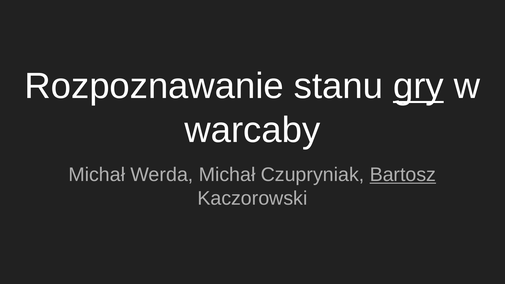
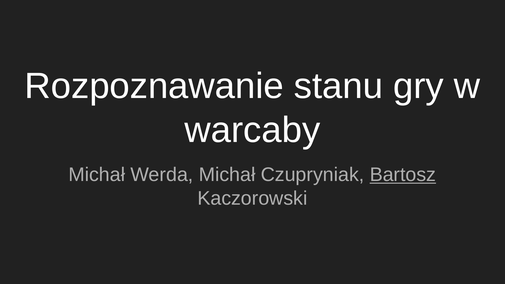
gry underline: present -> none (418, 86)
